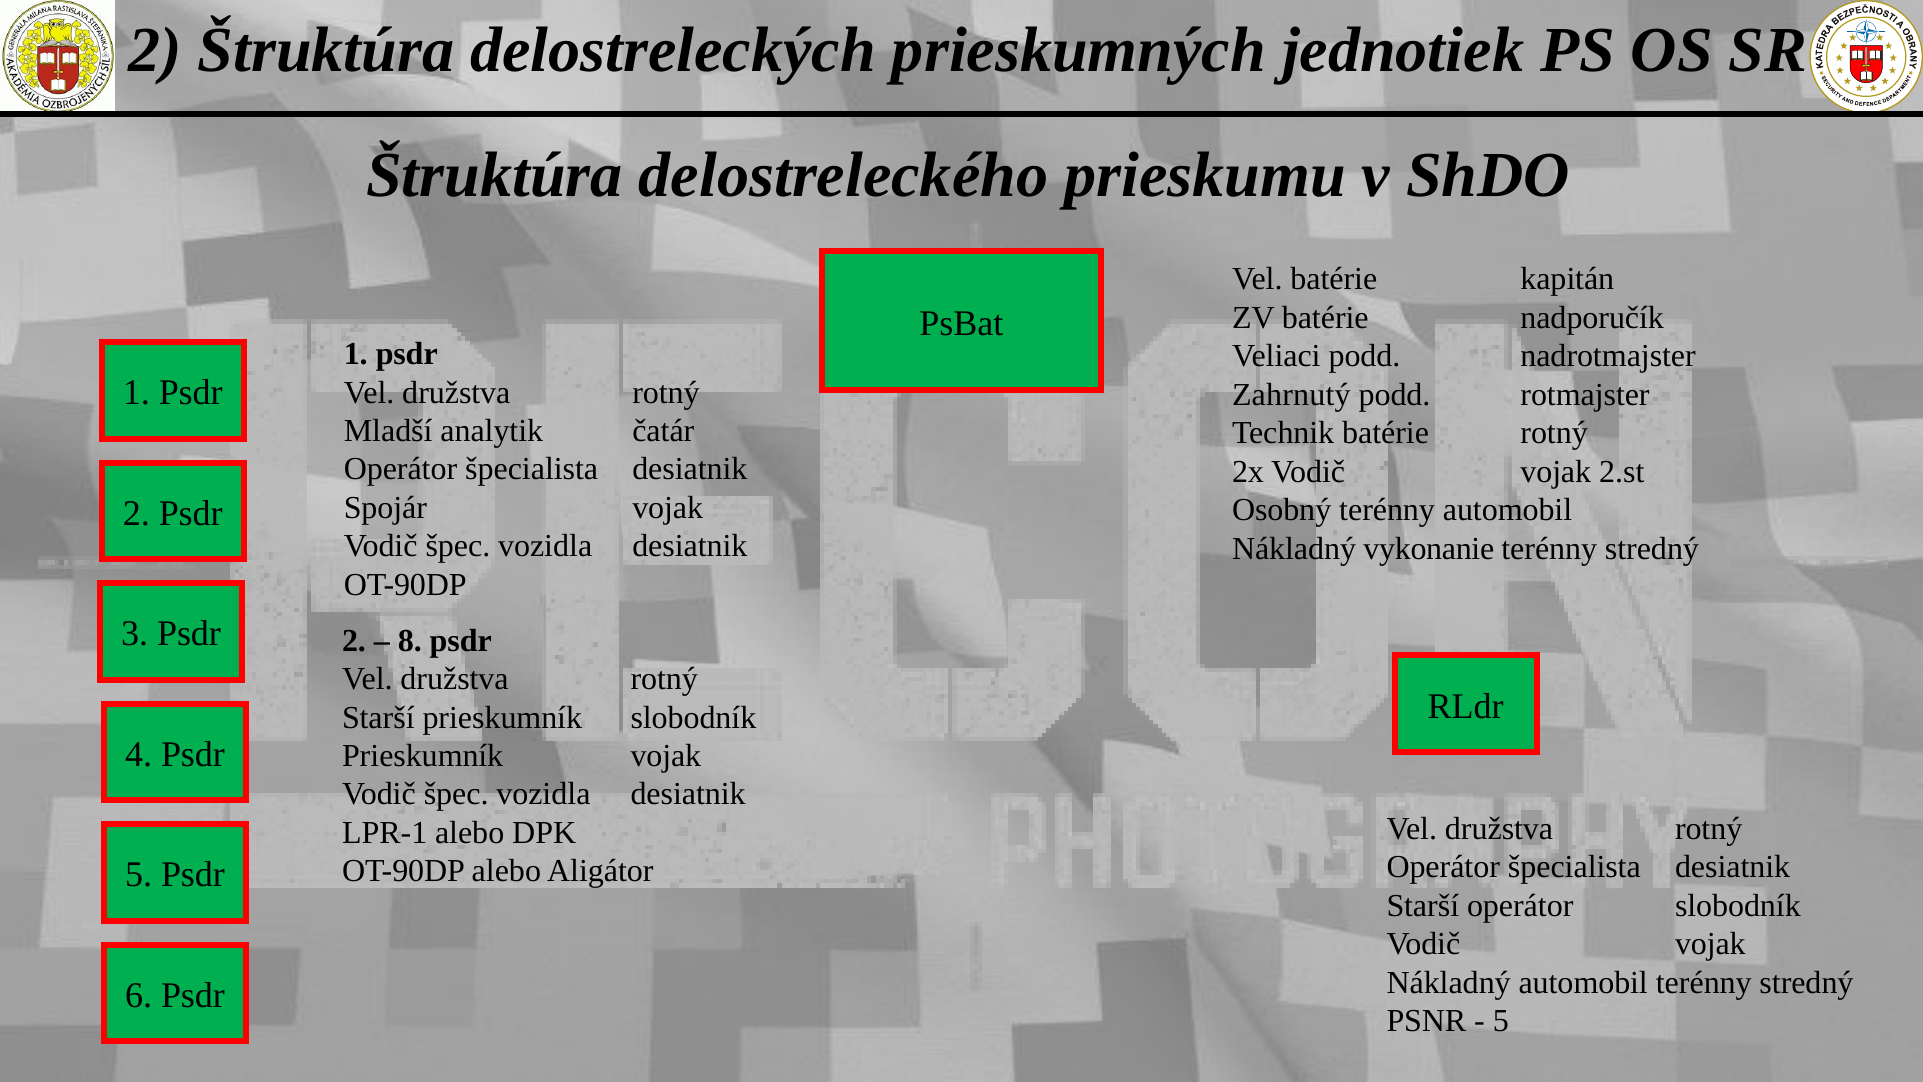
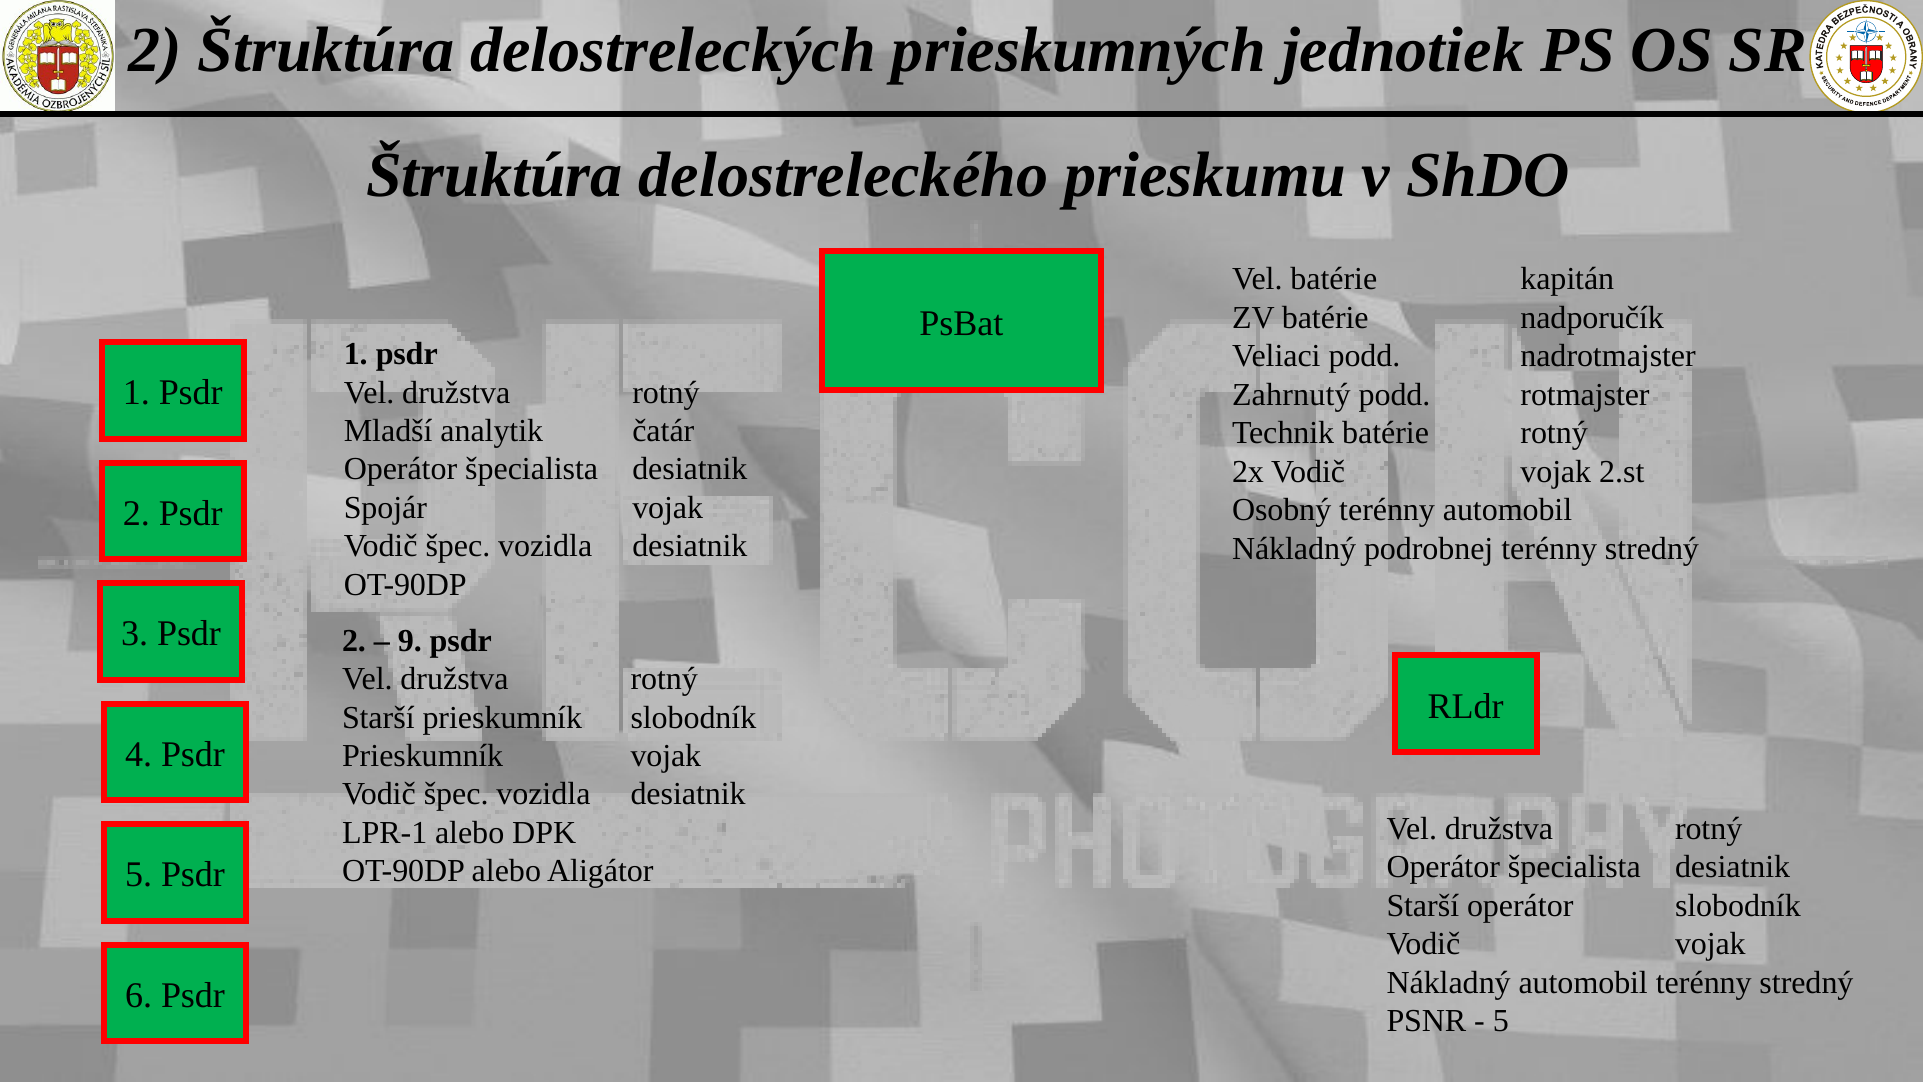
vykonanie: vykonanie -> podrobnej (1429, 548)
8: 8 -> 9 (410, 640)
